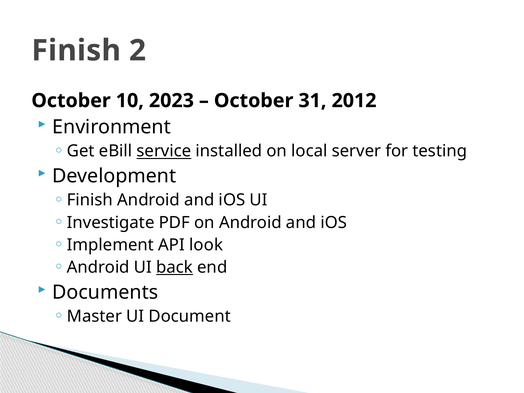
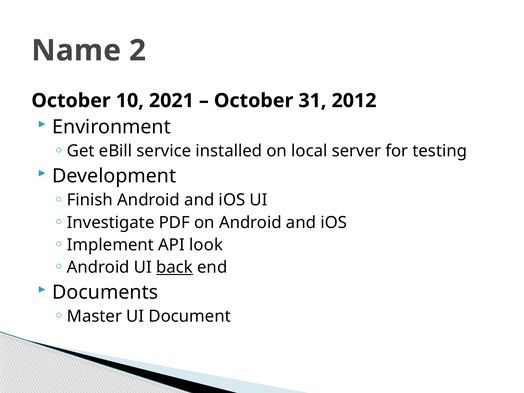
Finish: Finish -> Name (76, 51)
2023: 2023 -> 2021 (171, 101)
service underline: present -> none (164, 151)
